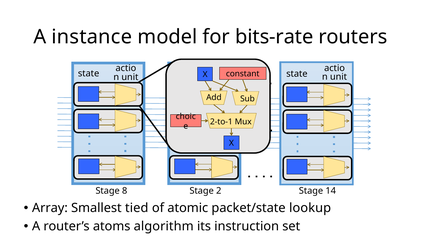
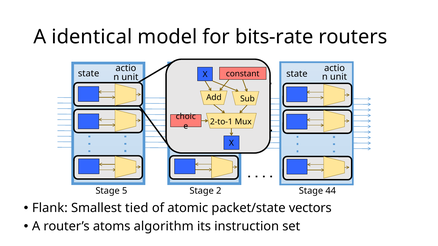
instance: instance -> identical (92, 37)
8: 8 -> 5 (125, 191)
14: 14 -> 44 (331, 191)
Array: Array -> Flank (50, 208)
lookup: lookup -> vectors (310, 208)
